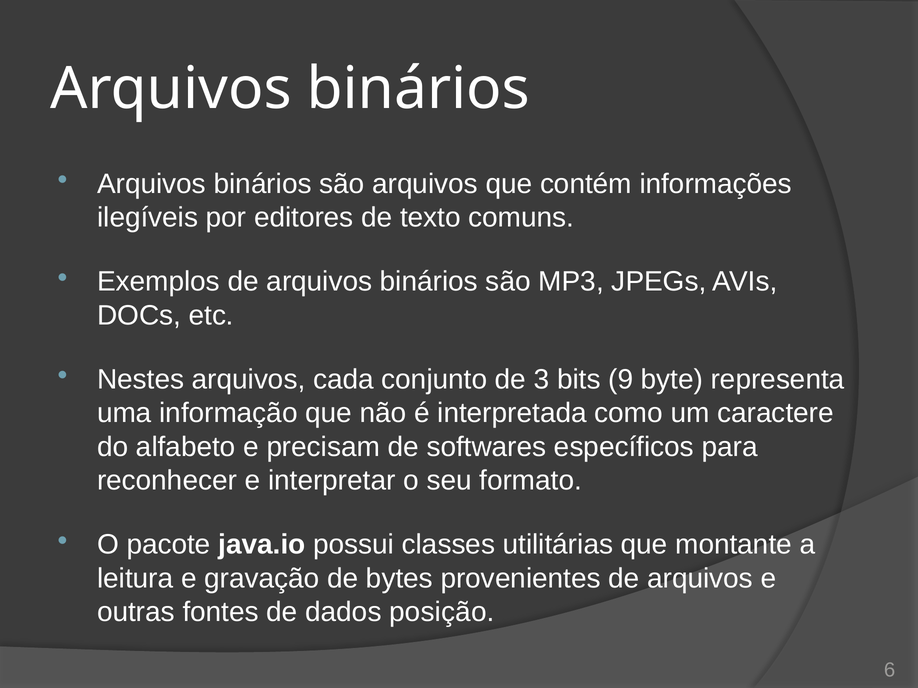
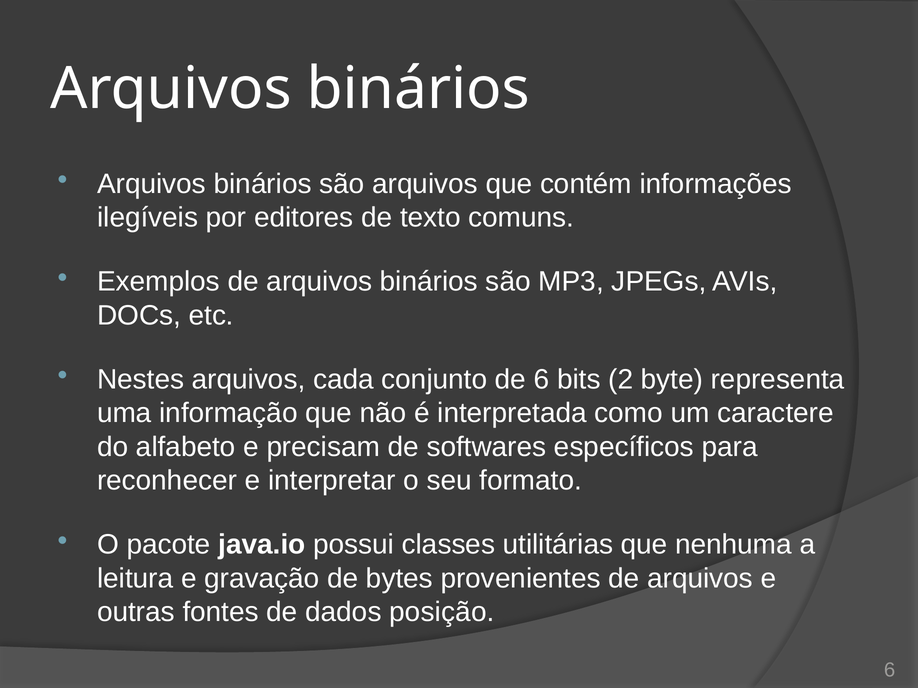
de 3: 3 -> 6 (542, 380)
9: 9 -> 2 (621, 380)
montante: montante -> nenhuma (734, 545)
